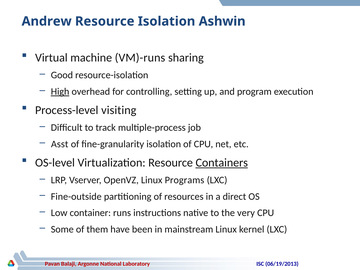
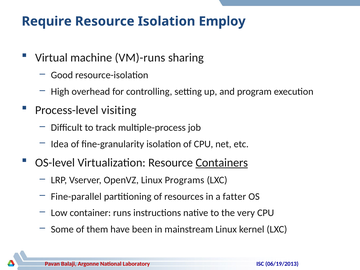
Andrew: Andrew -> Require (47, 21)
Ashwin: Ashwin -> Employ (222, 21)
High underline: present -> none (60, 92)
Asst: Asst -> Idea (60, 144)
Fine-outside: Fine-outside -> Fine-parallel (76, 197)
direct: direct -> fatter (234, 197)
